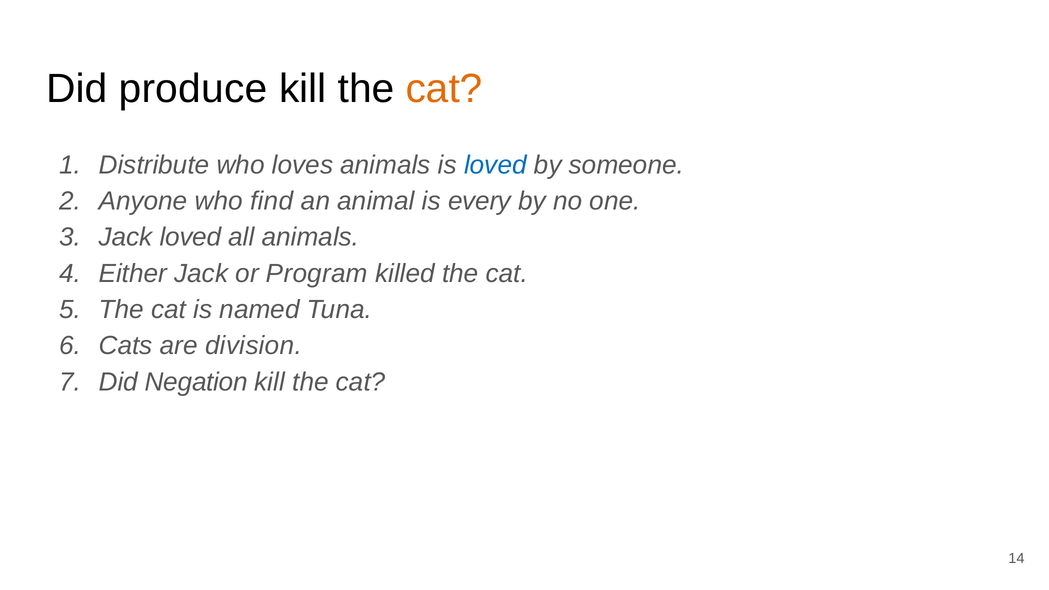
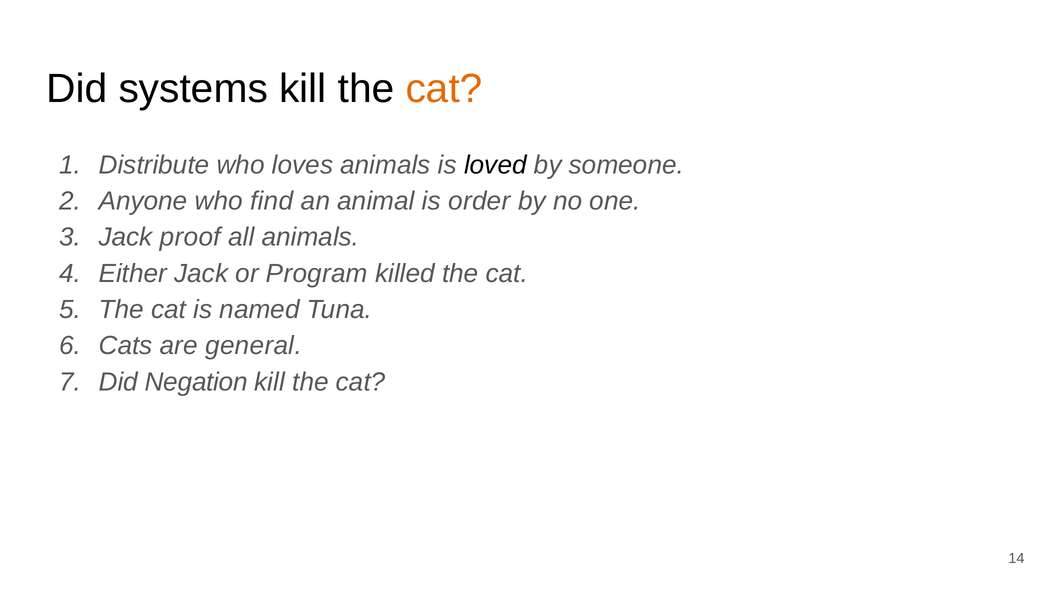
produce: produce -> systems (193, 89)
loved colour: blue -> black (495, 165)
every: every -> order (479, 201)
Jack loved: loved -> proof (190, 237)
division: division -> general (254, 346)
